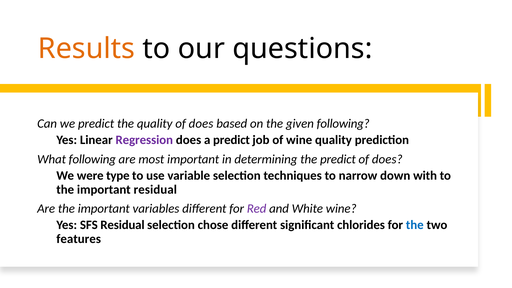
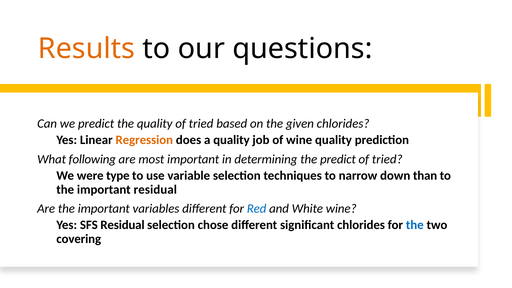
quality of does: does -> tried (201, 124)
given following: following -> chlorides (343, 124)
Regression colour: purple -> orange (144, 140)
a predict: predict -> quality (231, 140)
does: does -> tried (387, 159)
with: with -> than (425, 176)
Red colour: purple -> blue (257, 209)
features: features -> covering (79, 239)
